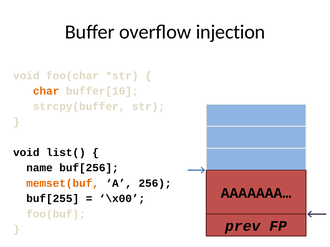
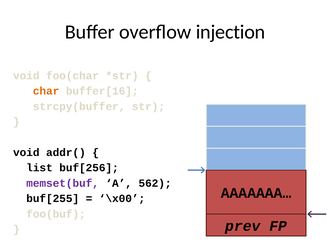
list(: list( -> addr( (66, 153)
name: name -> list (39, 168)
memset(buf colour: orange -> purple (63, 184)
256: 256 -> 562 (155, 184)
